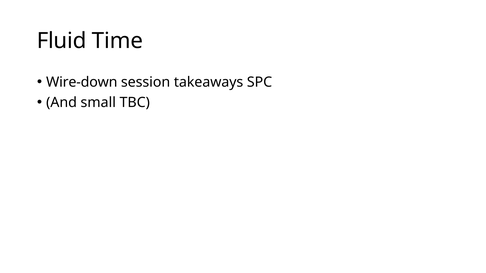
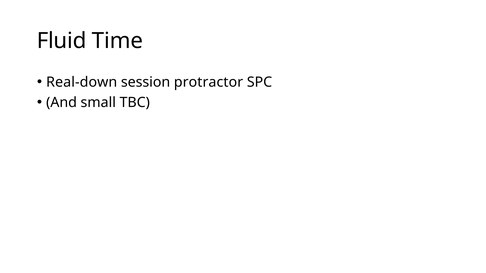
Wire-down: Wire-down -> Real-down (82, 82)
takeaways: takeaways -> protractor (209, 82)
